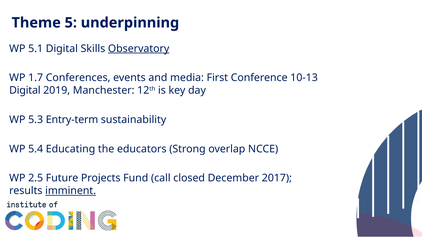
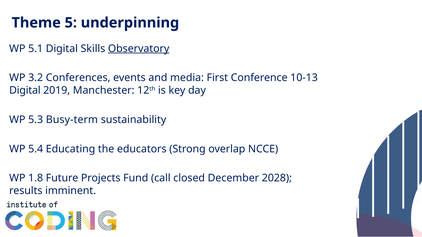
1.7: 1.7 -> 3.2 (36, 78)
Entry-term: Entry-term -> Busy-term (72, 120)
2.5: 2.5 -> 1.8 (36, 178)
2017: 2017 -> 2028 (277, 178)
imminent underline: present -> none (71, 191)
